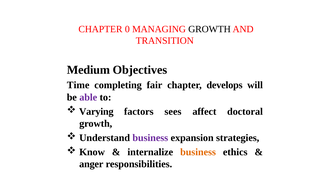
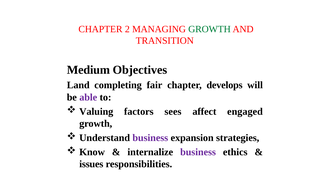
0: 0 -> 2 (127, 29)
GROWTH colour: black -> green (209, 29)
Time: Time -> Land (78, 85)
Varying: Varying -> Valuing (96, 111)
doctoral: doctoral -> engaged (245, 111)
business colour: orange -> purple (198, 152)
anger: anger -> issues (91, 164)
